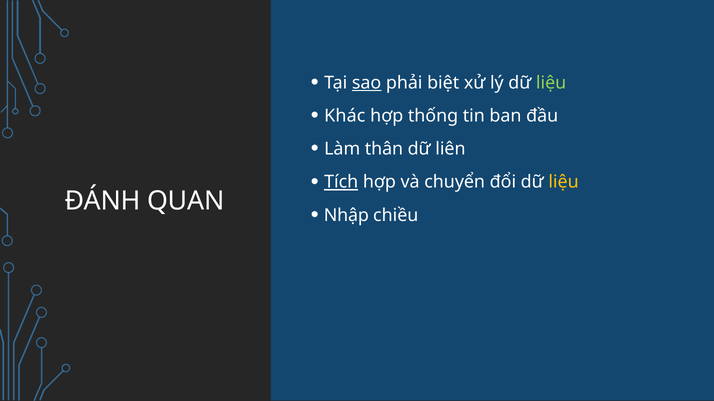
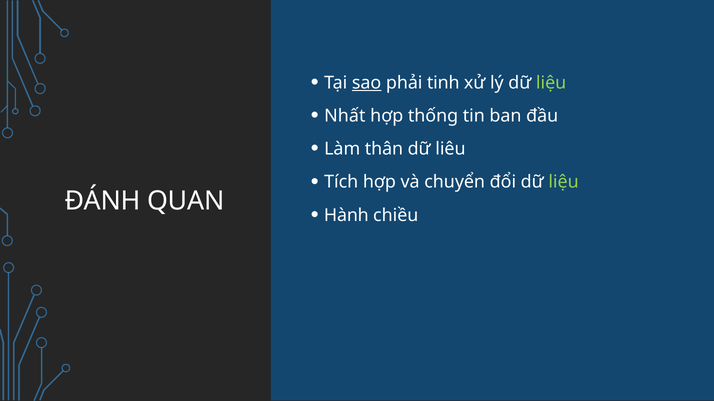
biệt: biệt -> tinh (443, 83)
Khác: Khác -> Nhất (345, 116)
liên: liên -> liêu (450, 149)
Tích underline: present -> none (341, 182)
liệu colour: yellow -> light green (564, 182)
Nhập: Nhập -> Hành (346, 216)
